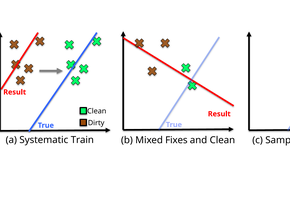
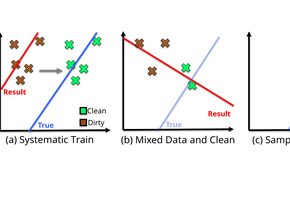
Mixed Fixes: Fixes -> Data (176, 140)
